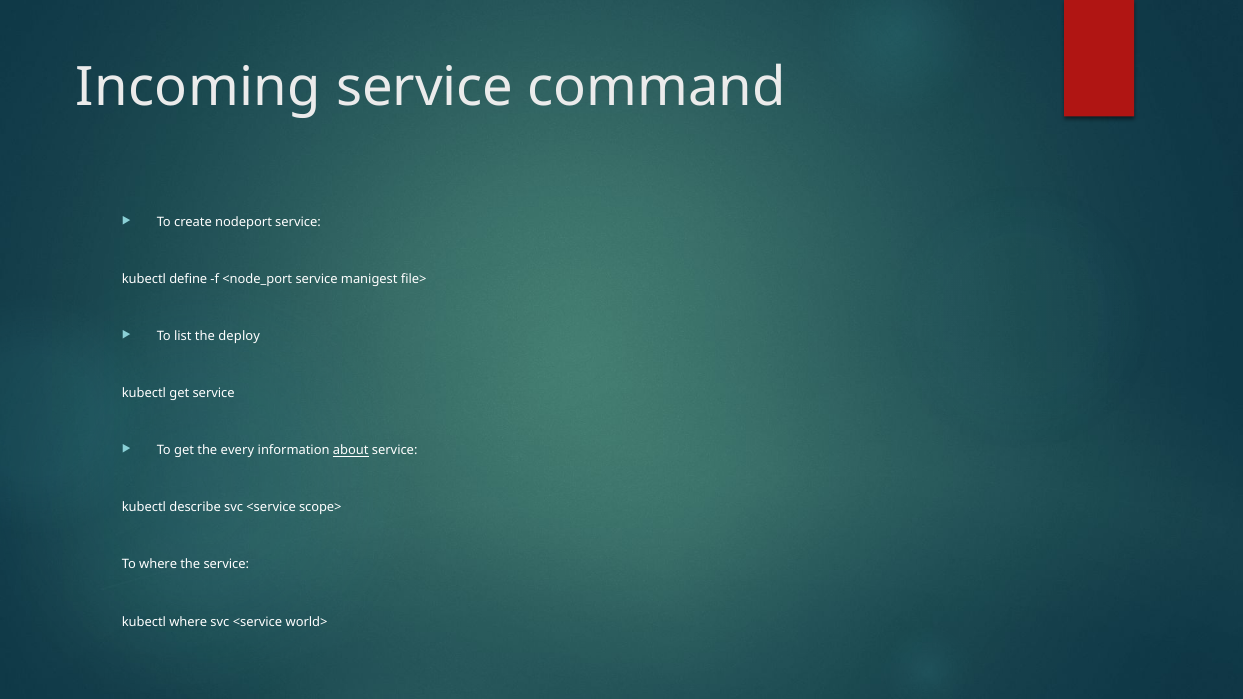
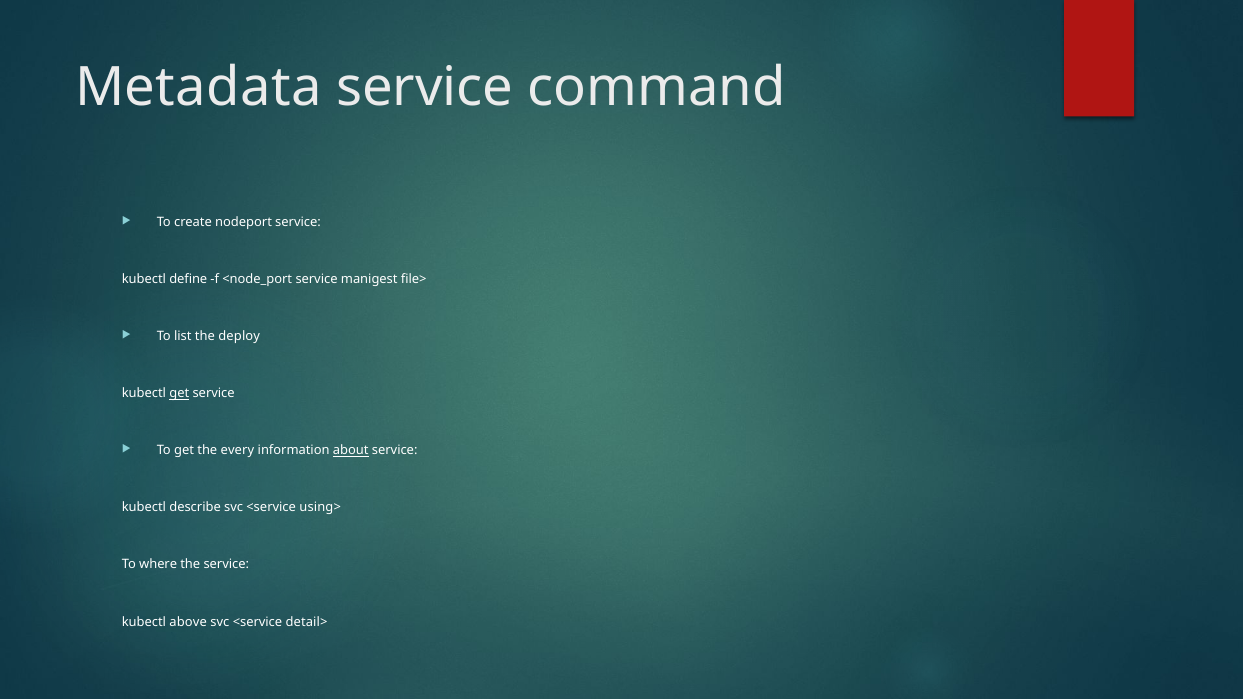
Incoming: Incoming -> Metadata (198, 87)
get underline: none -> present (179, 394)
scope>: scope> -> using> (320, 508)
kubectl where: where -> above (188, 622)
world>: world> -> detail> (307, 622)
